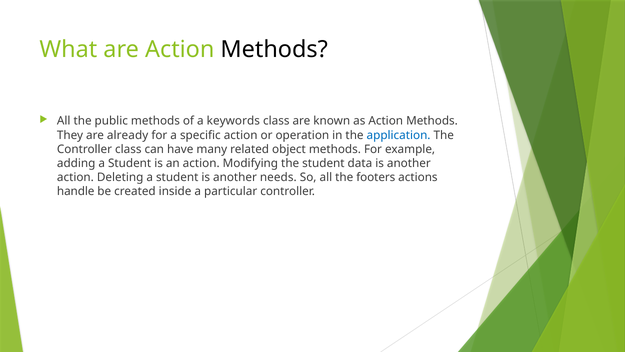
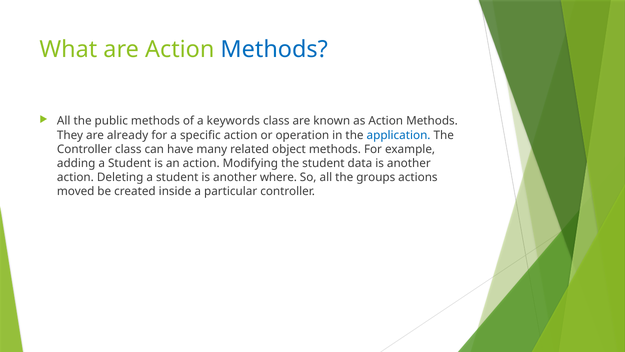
Methods colour: black -> blue (274, 49)
needs: needs -> where (278, 177)
footers: footers -> groups (376, 177)
handle: handle -> moved (76, 191)
